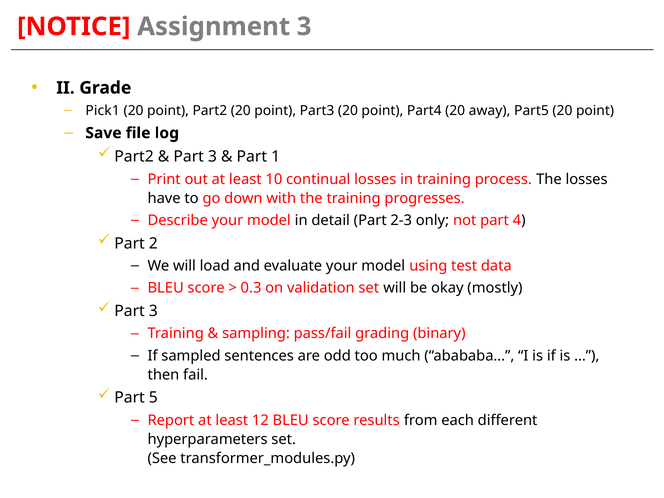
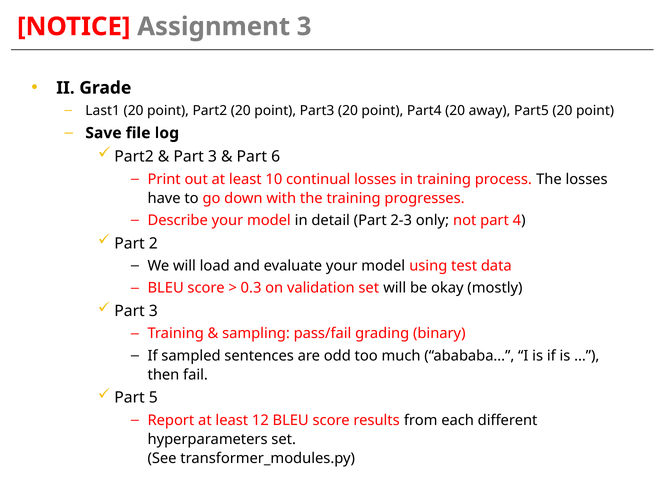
Pick1: Pick1 -> Last1 (103, 111)
1: 1 -> 6 (276, 157)
